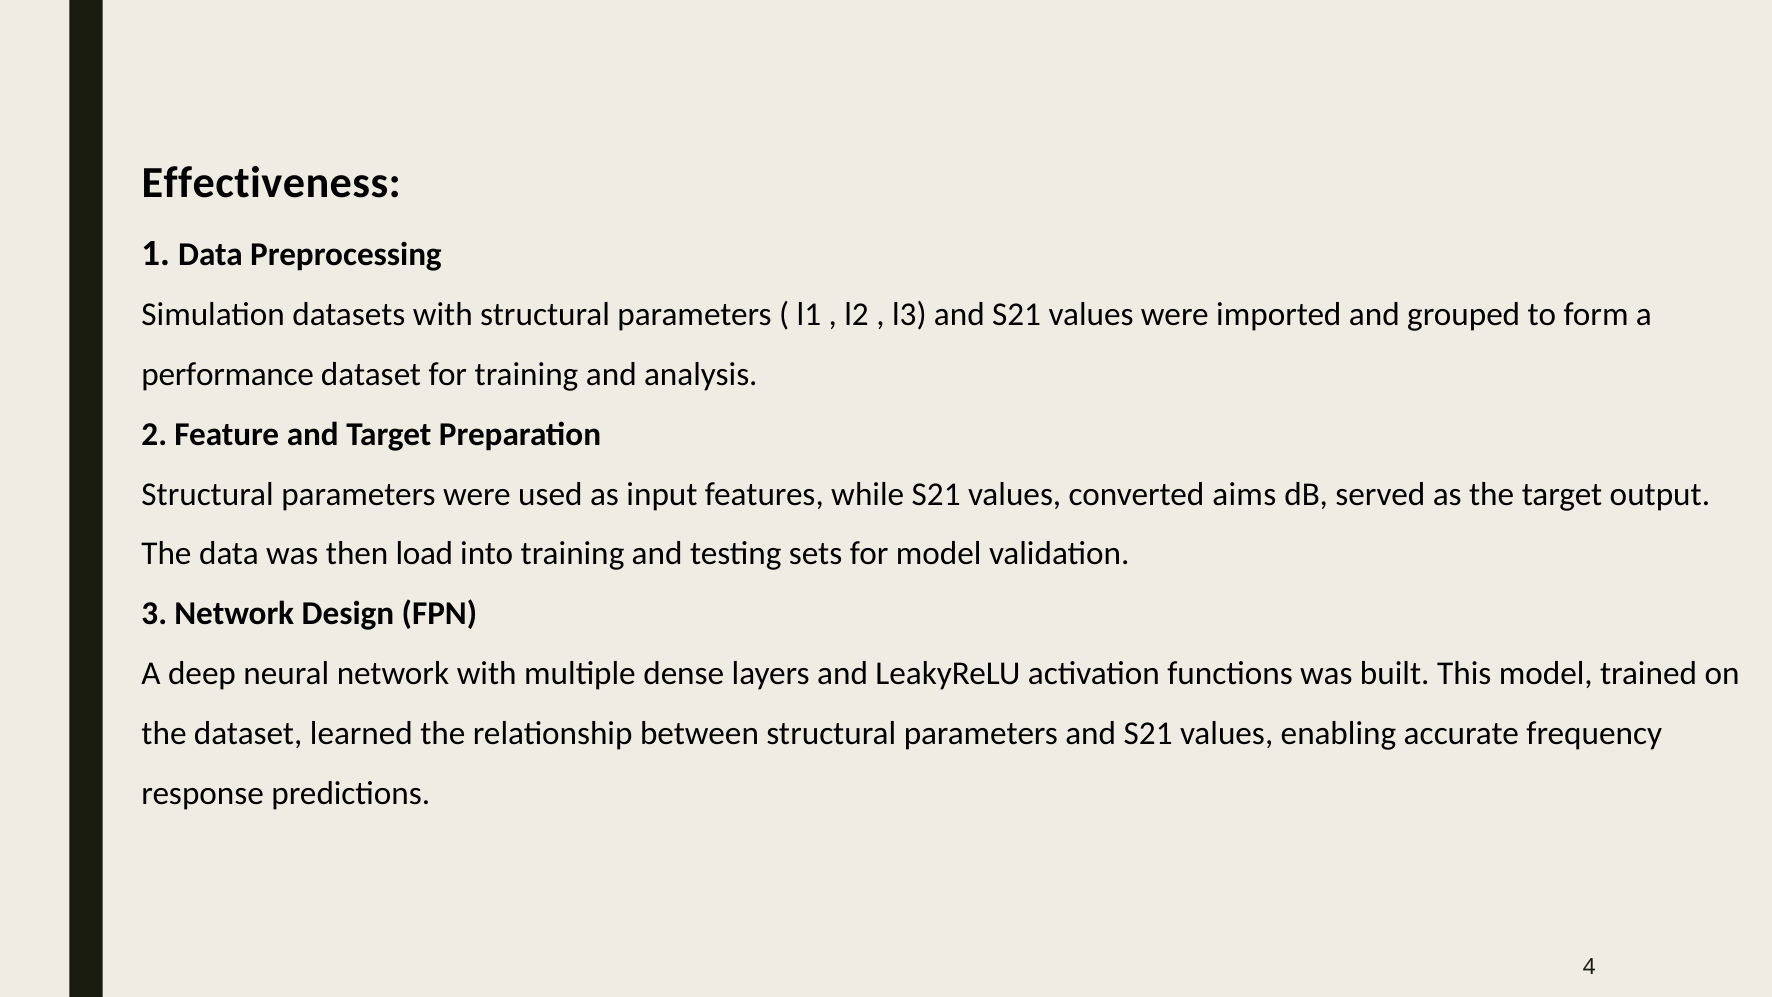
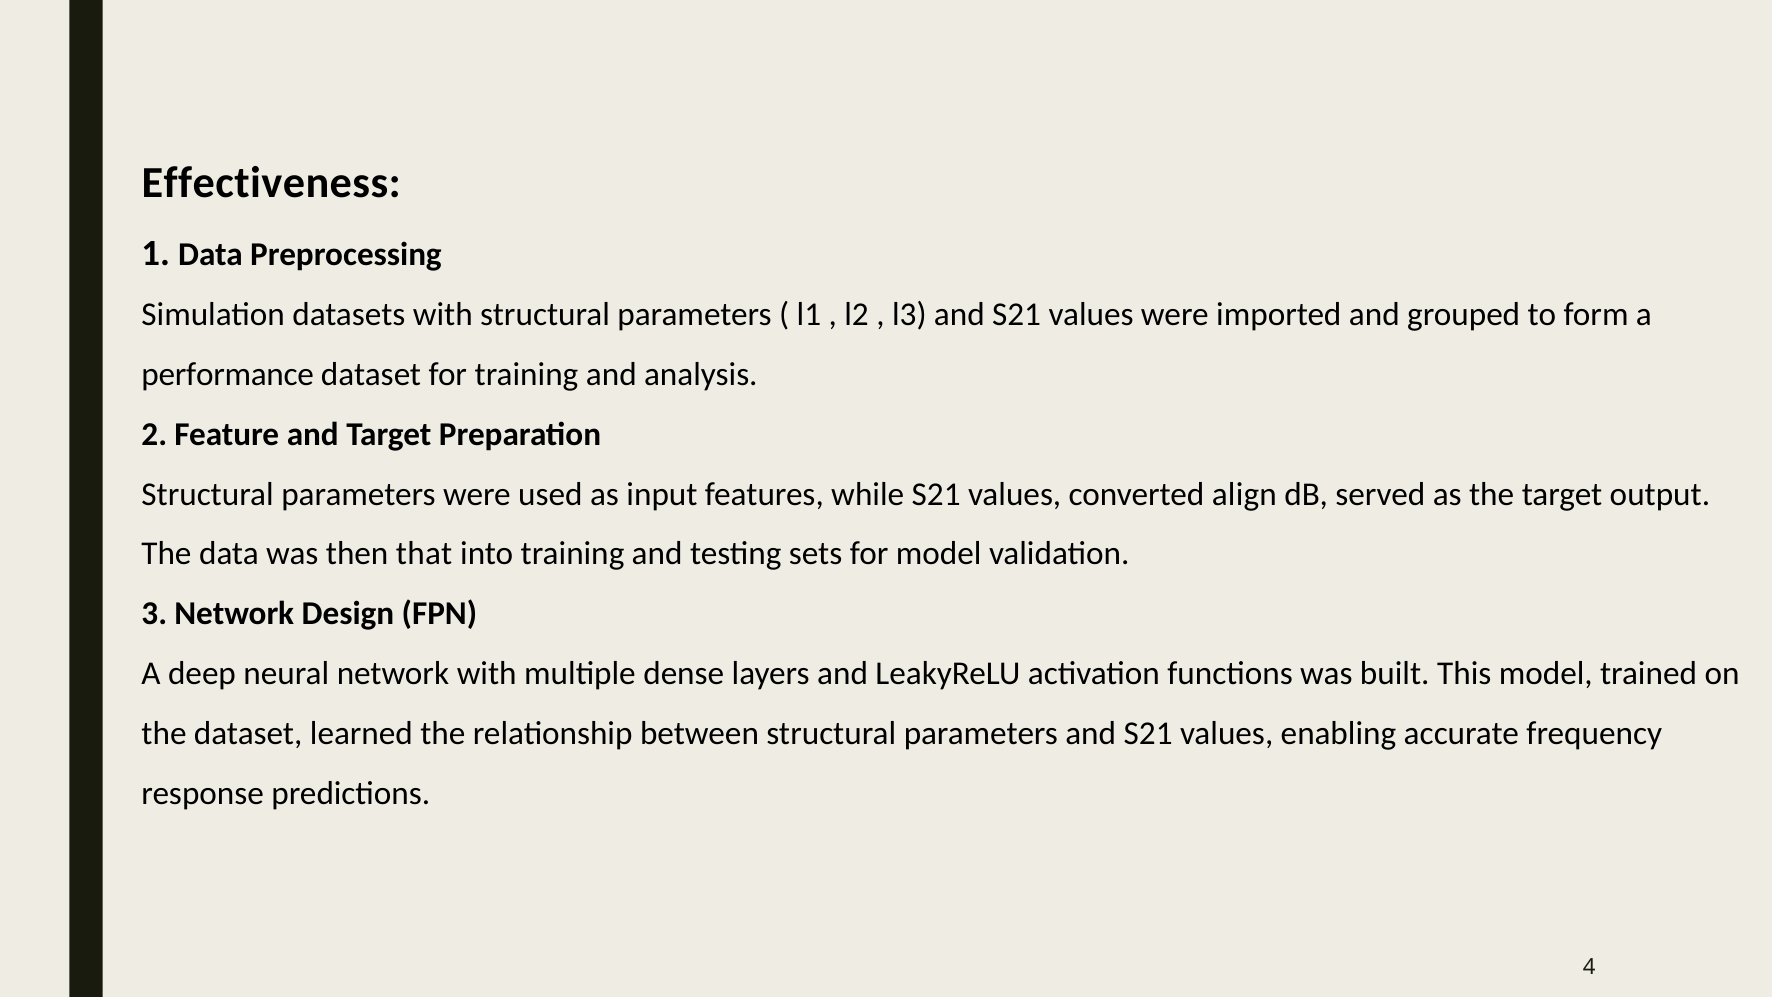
aims: aims -> align (1244, 494)
load: load -> that (424, 554)
